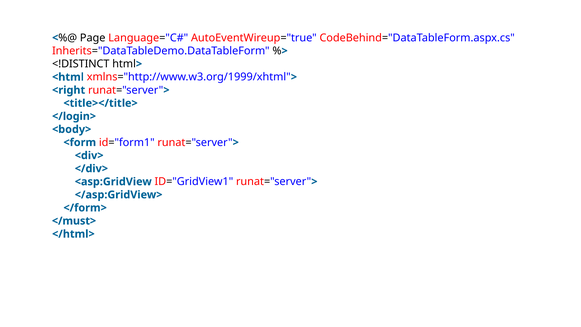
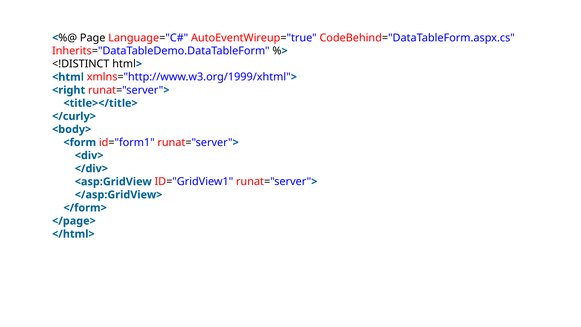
</login>: </login> -> </curly> (74, 116)
</must>: </must> -> </page> (74, 221)
